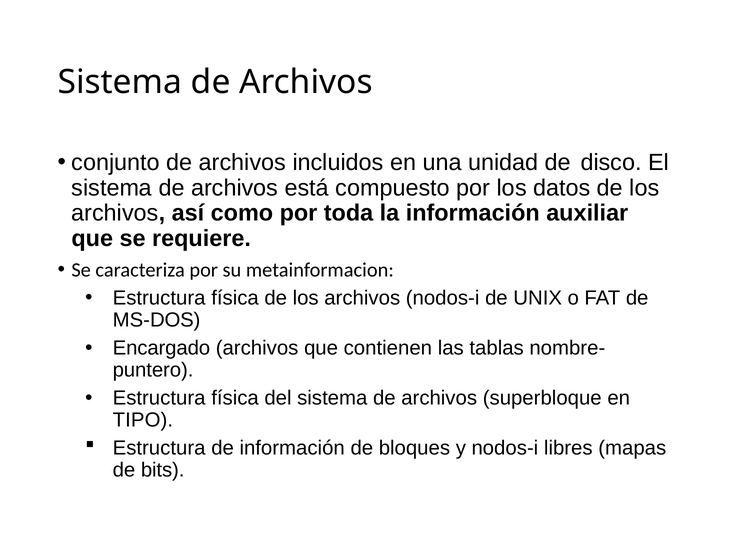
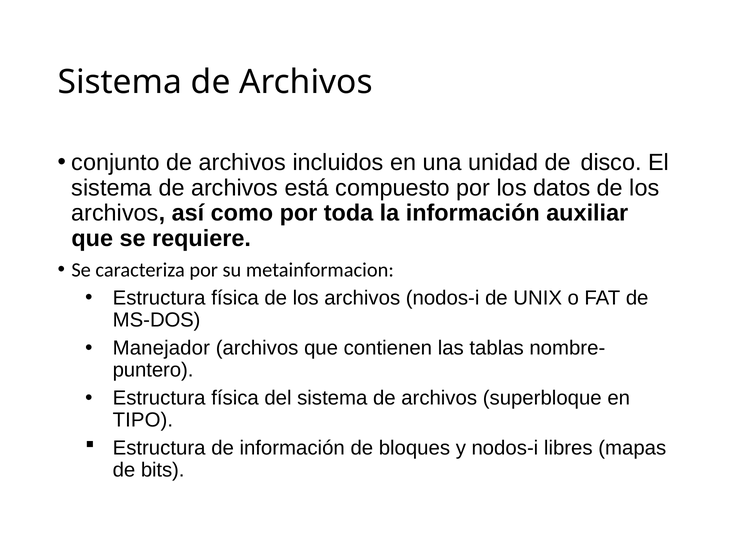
Encargado: Encargado -> Manejador (161, 348)
